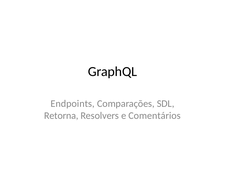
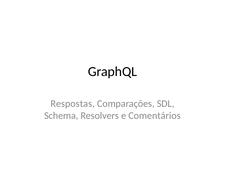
Endpoints: Endpoints -> Respostas (73, 103)
Retorna: Retorna -> Schema (61, 115)
